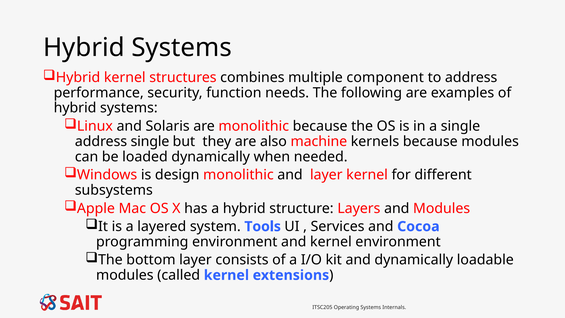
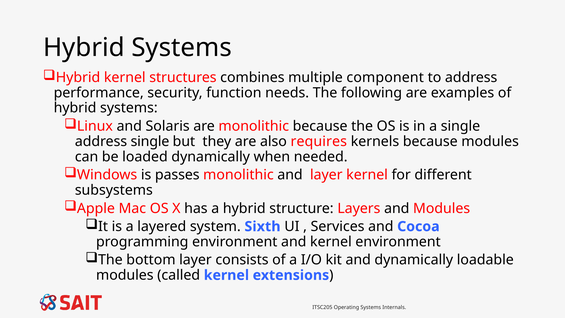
machine: machine -> requires (319, 141)
design: design -> passes (177, 175)
Tools: Tools -> Sixth (262, 226)
